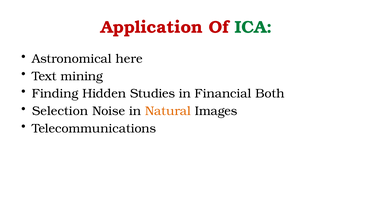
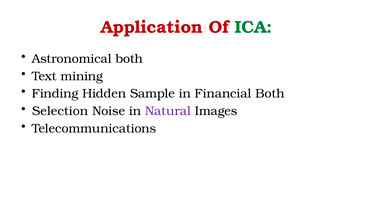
Astronomical here: here -> both (129, 59)
Studies: Studies -> Sample (152, 93)
Natural colour: orange -> purple (168, 111)
